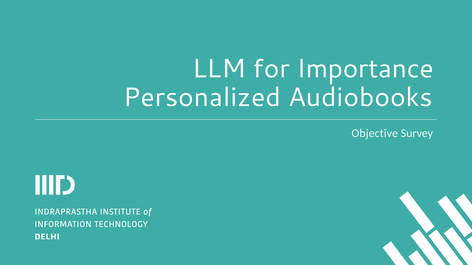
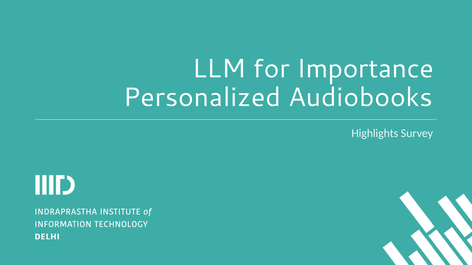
Objective: Objective -> Highlights (375, 134)
